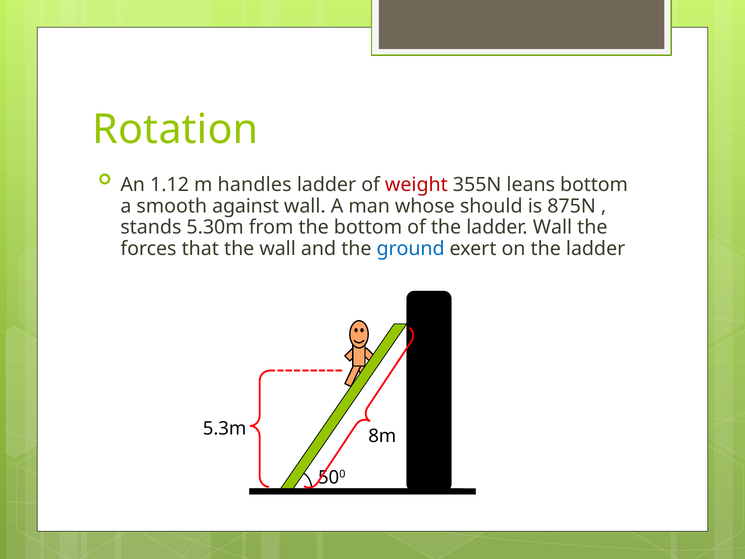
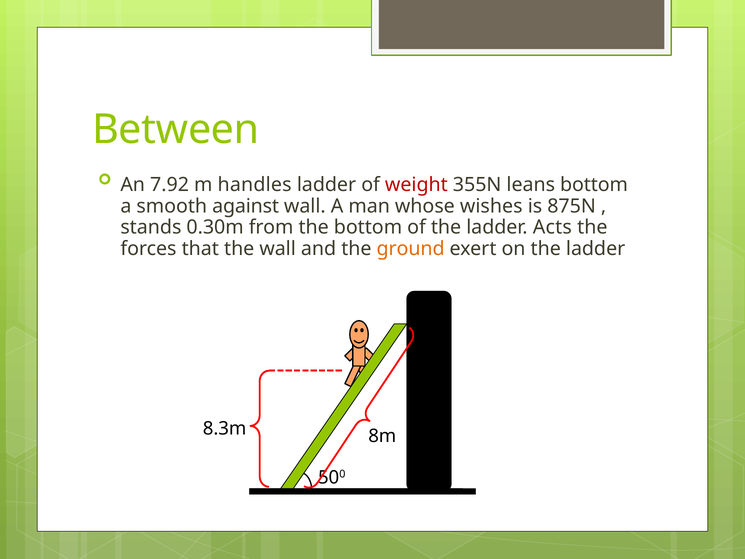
Rotation: Rotation -> Between (176, 130)
1.12: 1.12 -> 7.92 (170, 185)
should: should -> wishes (491, 206)
5.30m: 5.30m -> 0.30m (215, 227)
ladder Wall: Wall -> Acts (552, 227)
ground colour: blue -> orange (411, 249)
5.3m: 5.3m -> 8.3m (225, 428)
